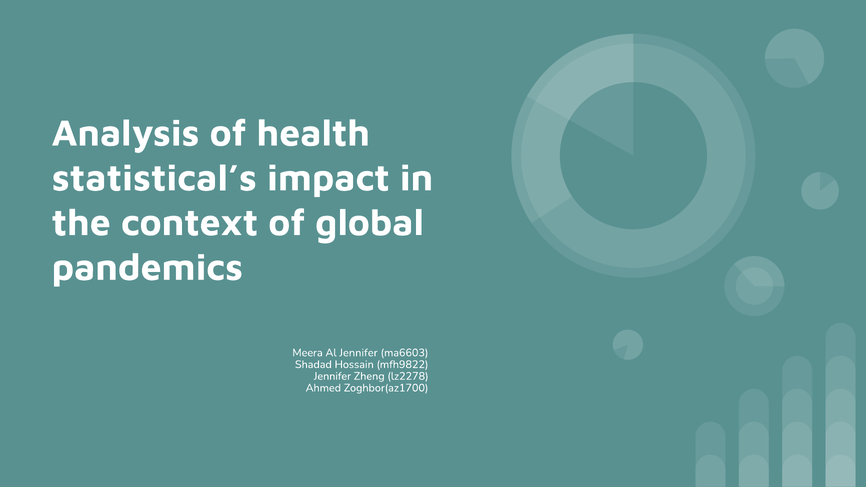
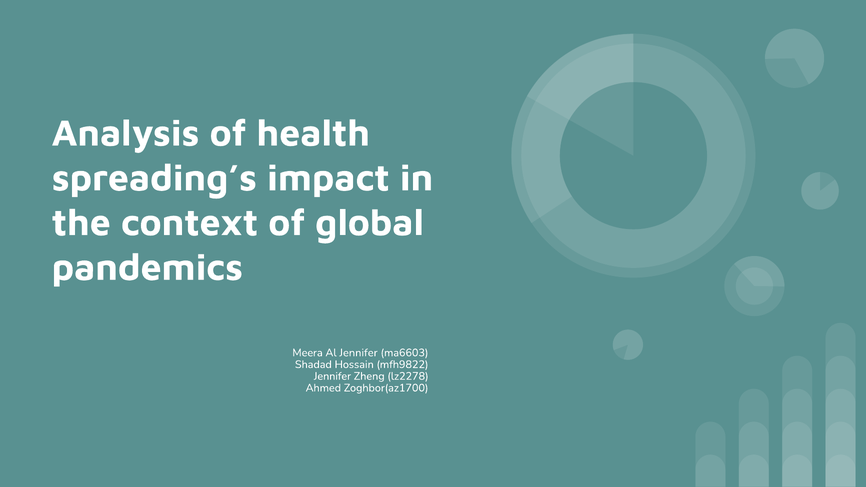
statistical’s: statistical’s -> spreading’s (154, 178)
